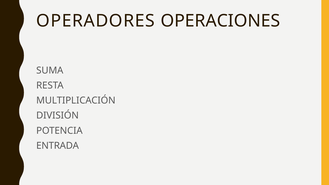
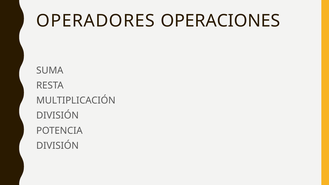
ENTRADA: ENTRADA -> DIVISIÓN (58, 146)
